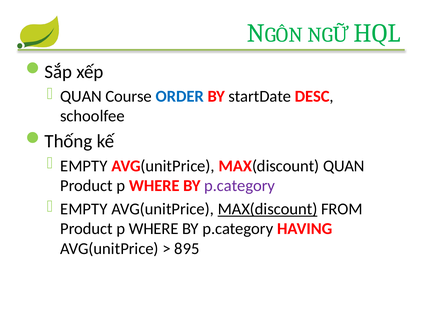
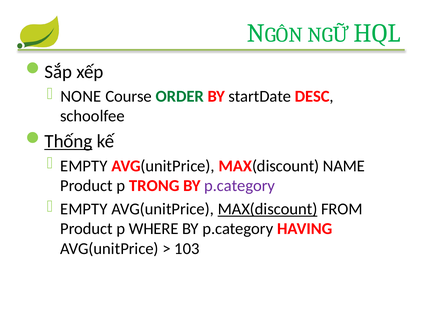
QUAN: QUAN -> NONE (81, 96)
ORDER colour: blue -> green (180, 96)
Thống underline: none -> present (68, 141)
MAX(discount QUAN: QUAN -> NAME (344, 166)
WHERE: WHERE -> TRONG (154, 185)
895: 895 -> 103 (187, 248)
